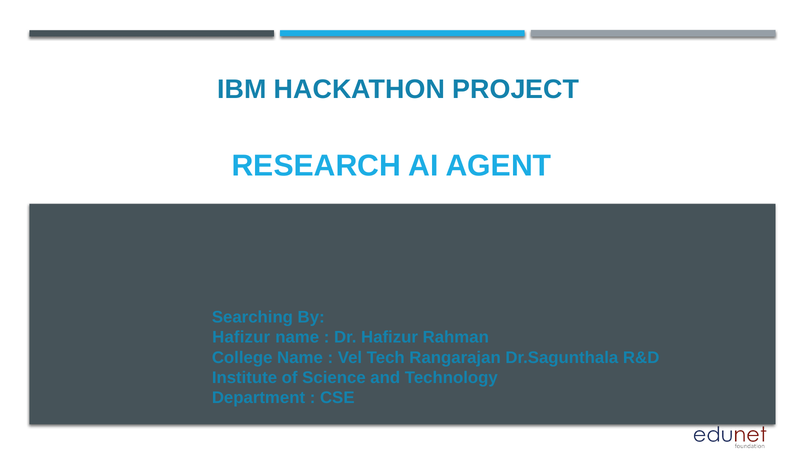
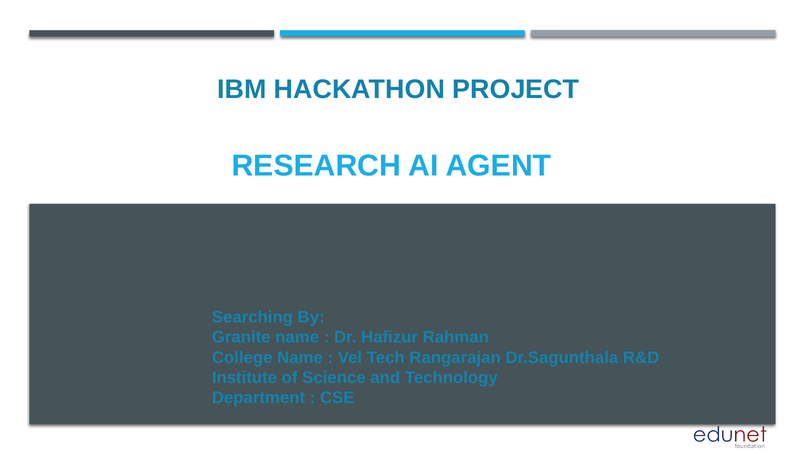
Hafizur: Hafizur -> Granite (241, 337)
